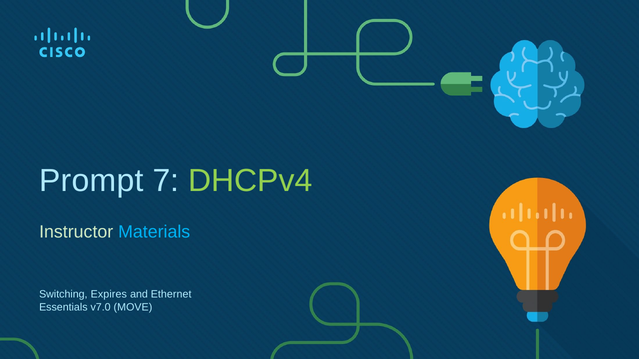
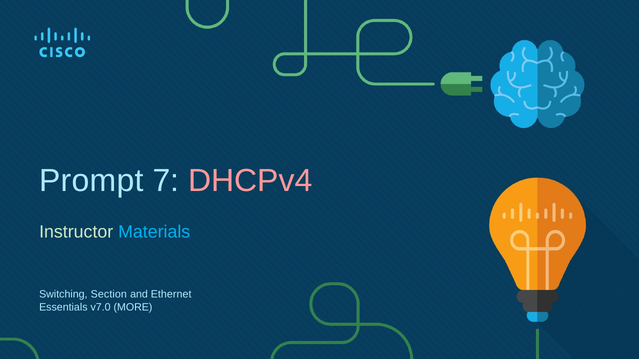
DHCPv4 colour: light green -> pink (250, 181)
Expires: Expires -> Section (109, 295)
MOVE: MOVE -> MORE (133, 308)
